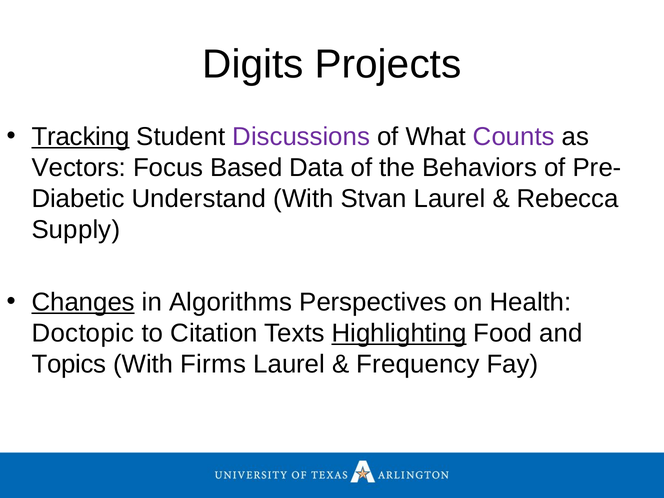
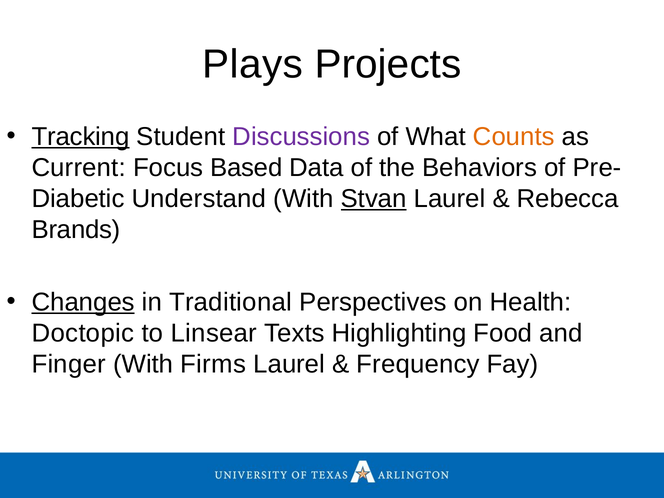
Digits: Digits -> Plays (253, 64)
Counts colour: purple -> orange (514, 137)
Vectors: Vectors -> Current (79, 168)
Stvan underline: none -> present (374, 199)
Supply: Supply -> Brands (76, 230)
Algorithms: Algorithms -> Traditional (230, 302)
Citation: Citation -> Linsear (214, 333)
Highlighting underline: present -> none (399, 333)
Topics: Topics -> Finger (69, 364)
